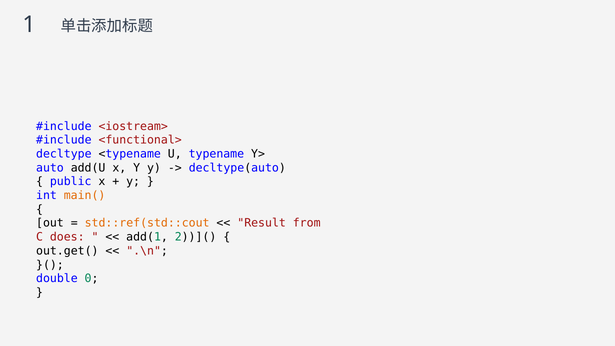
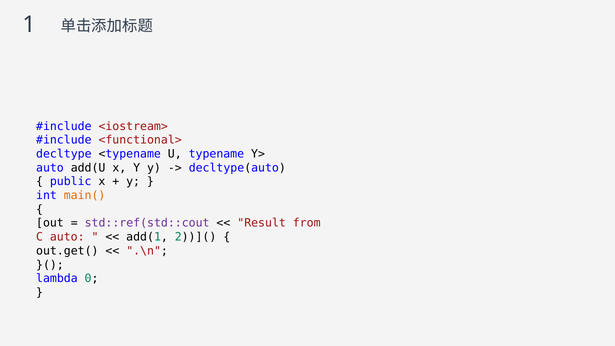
std::ref(std::cout colour: orange -> purple (147, 223)
C does: does -> auto (67, 237)
double: double -> lambda (57, 278)
